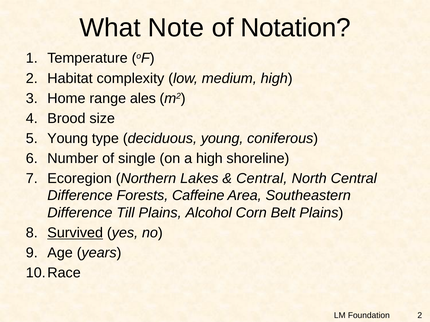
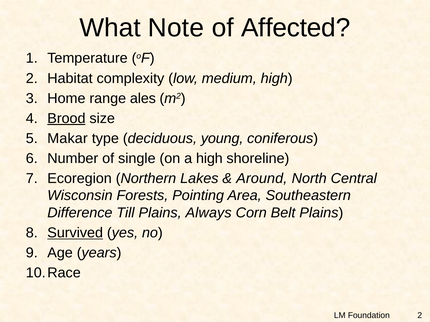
Notation: Notation -> Affected (296, 28)
Brood underline: none -> present (66, 119)
Young: Young -> Makar (68, 139)
Central: Central -> Around (262, 179)
Difference: Difference -> Wisconsin (80, 196)
Caffeine: Caffeine -> Pointing (198, 196)
Alcohol: Alcohol -> Always (209, 213)
